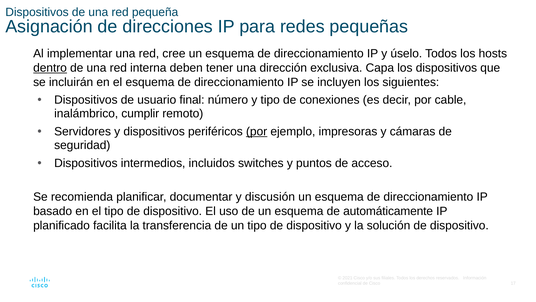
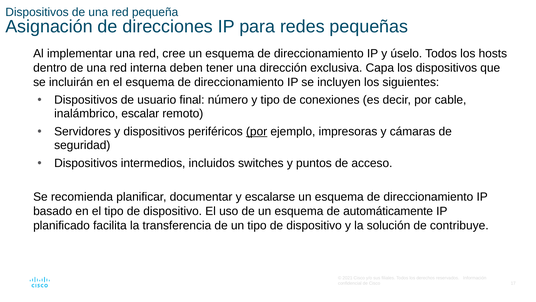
dentro underline: present -> none (50, 68)
cumplir: cumplir -> escalar (140, 113)
discusión: discusión -> escalarse (270, 197)
solución de dispositivo: dispositivo -> contribuye (459, 225)
